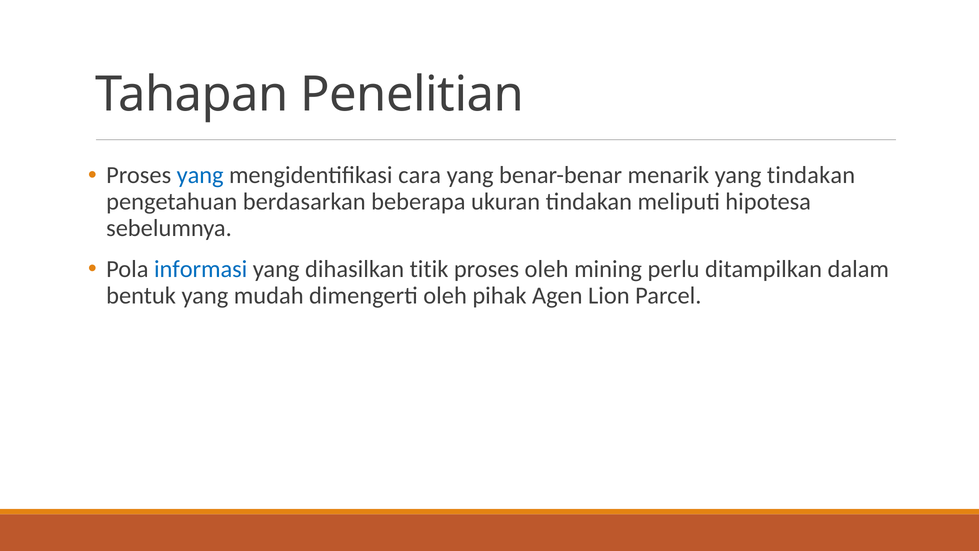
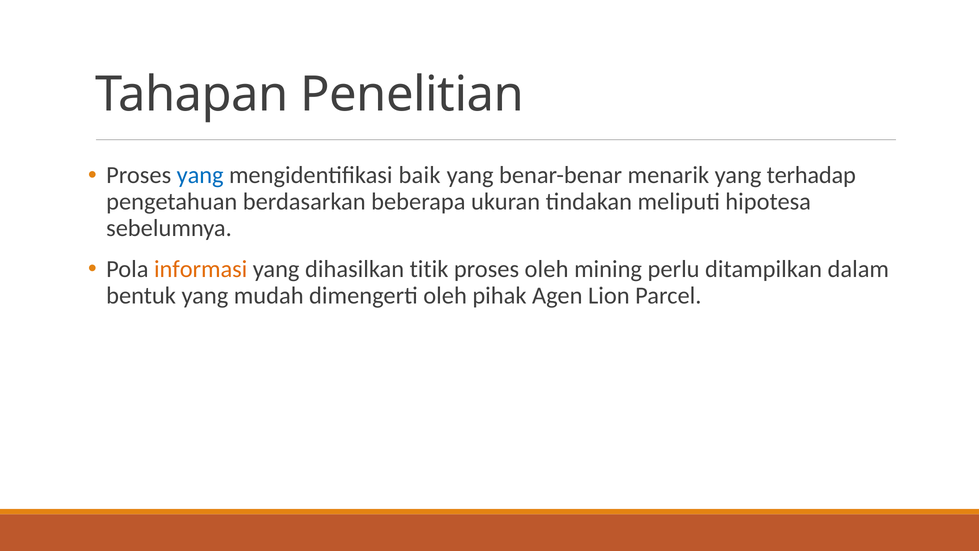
cara: cara -> baik (420, 175)
yang tindakan: tindakan -> terhadap (811, 175)
informasi colour: blue -> orange (201, 269)
